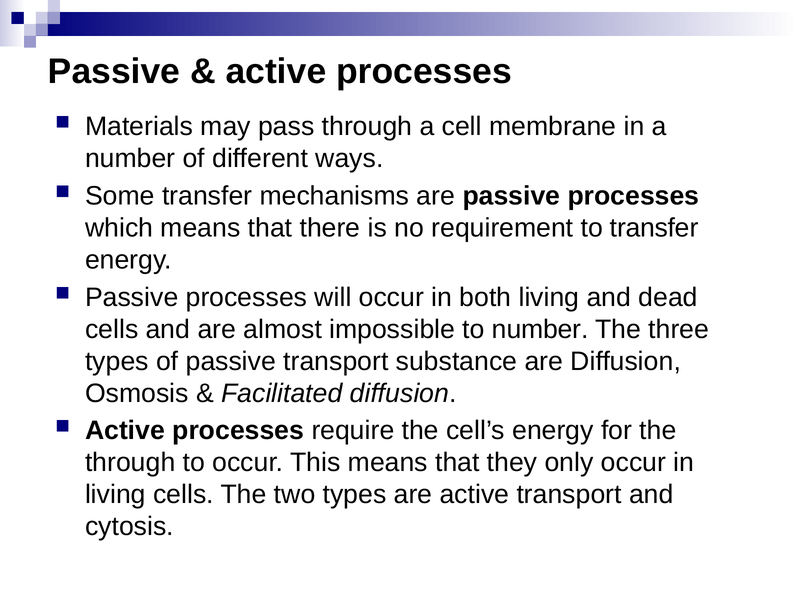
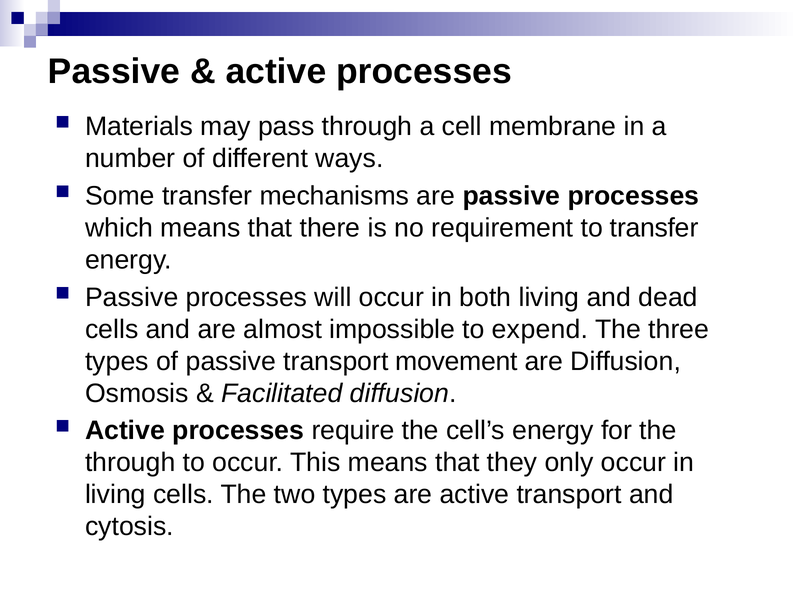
to number: number -> expend (540, 329)
substance: substance -> movement (457, 361)
